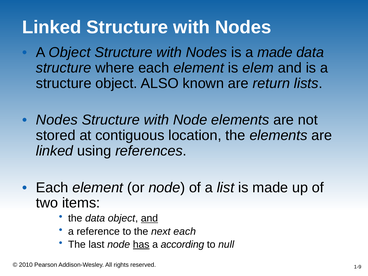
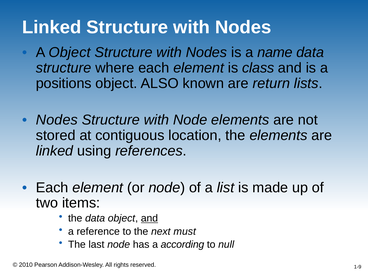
a made: made -> name (275, 52)
elem: elem -> class (258, 68)
structure: structure -> positions (64, 83)
next each: each -> must (185, 231)
has underline: present -> none (141, 245)
